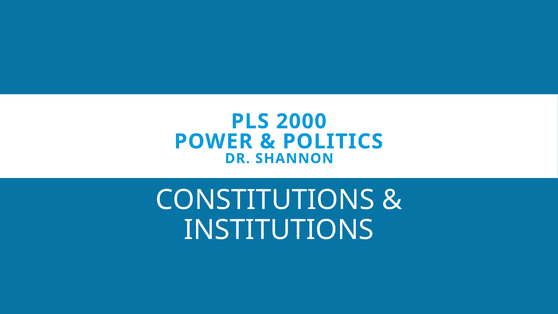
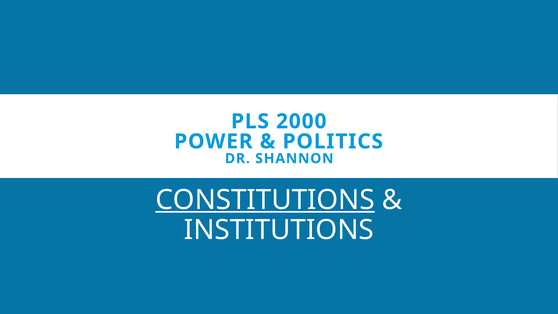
CONSTITUTIONS underline: none -> present (265, 200)
